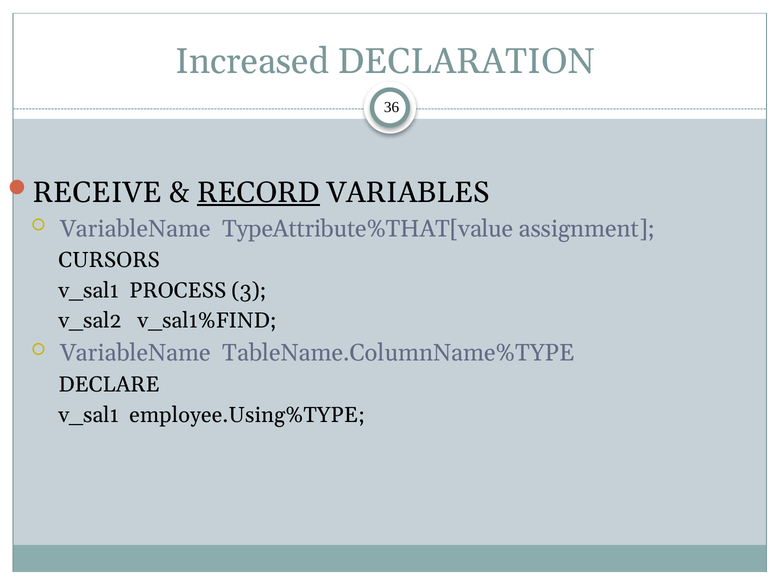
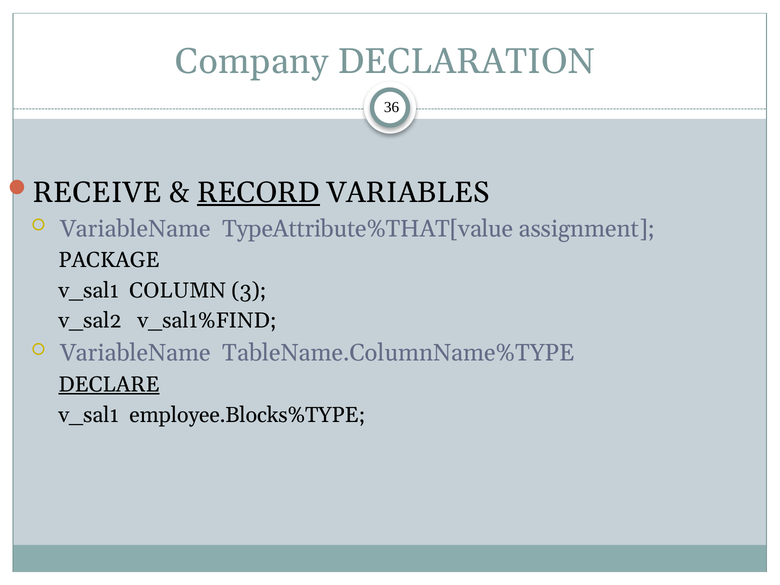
Increased: Increased -> Company (252, 61)
CURSORS: CURSORS -> PACKAGE (109, 260)
PROCESS: PROCESS -> COLUMN (178, 291)
DECLARE underline: none -> present (109, 385)
employee.Using%TYPE: employee.Using%TYPE -> employee.Blocks%TYPE (247, 415)
